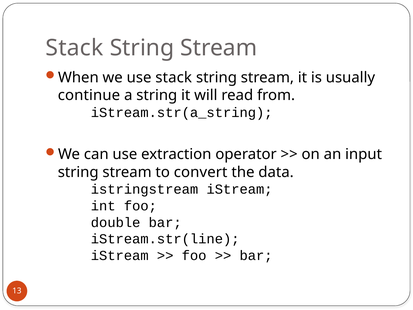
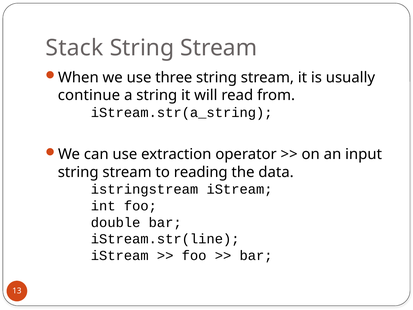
use stack: stack -> three (174, 77)
convert: convert -> reading (201, 172)
